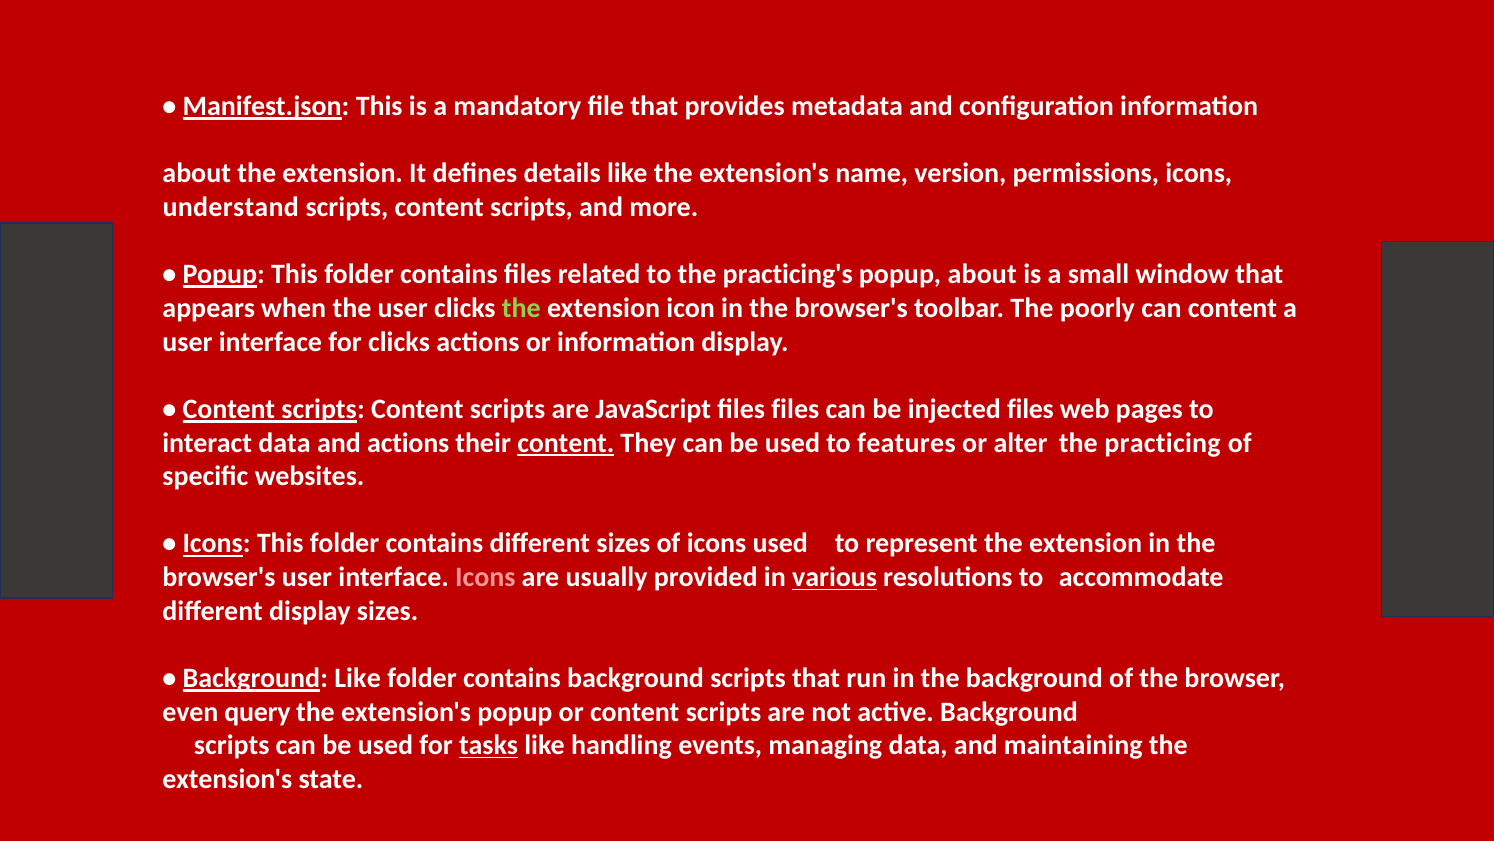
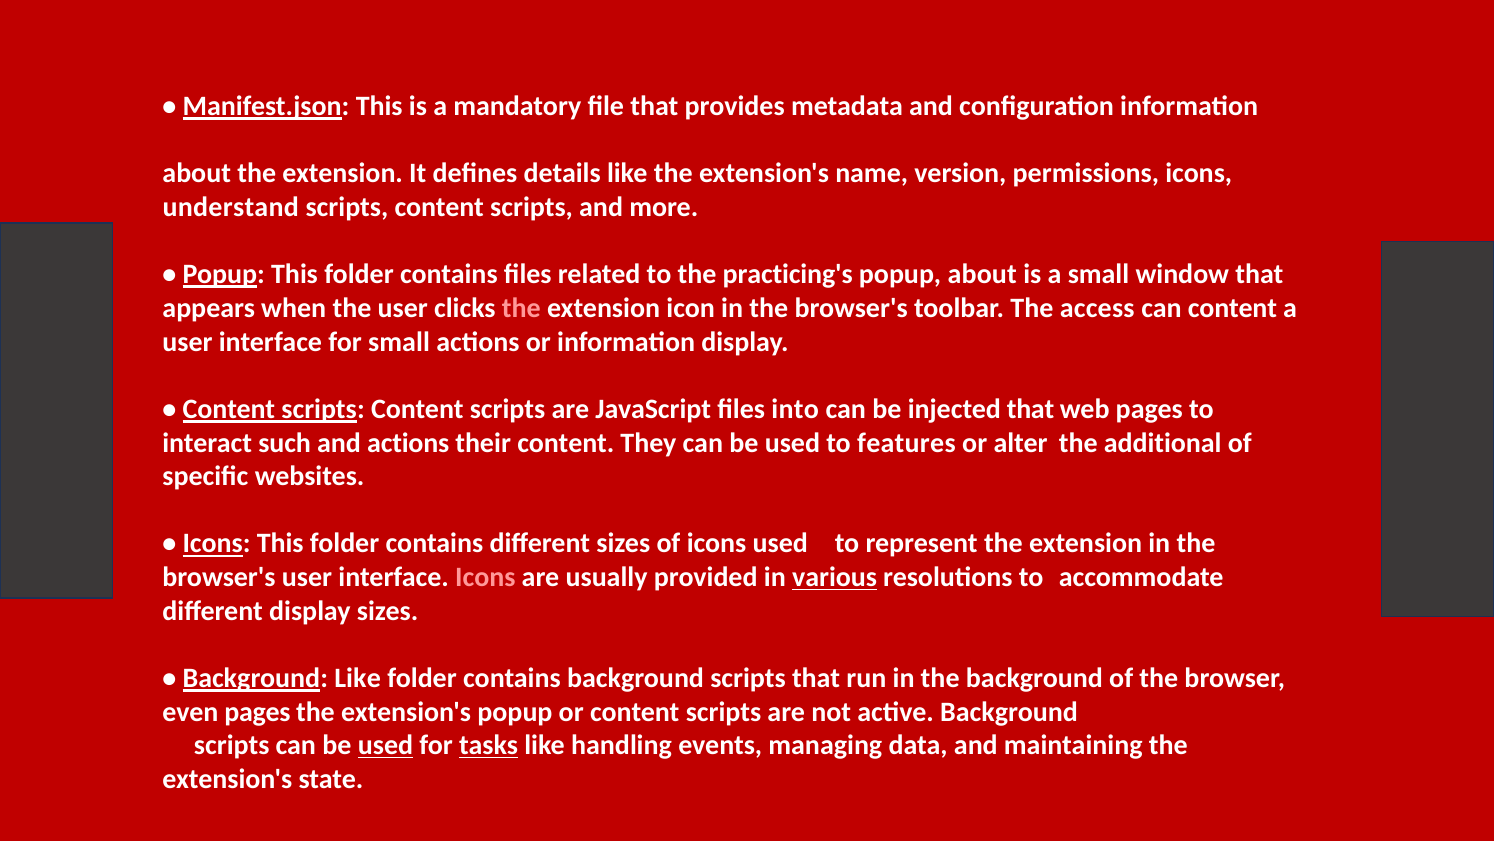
the colour: light green -> pink (521, 308)
poorly: poorly -> access (1097, 308)
for clicks: clicks -> small (399, 342)
files files: files -> into (795, 409)
injected files: files -> that (1031, 409)
interact data: data -> such (285, 442)
content underline: present -> none (566, 442)
practicing: practicing -> additional (1163, 442)
even query: query -> pages (257, 711)
used underline: none -> present (386, 745)
